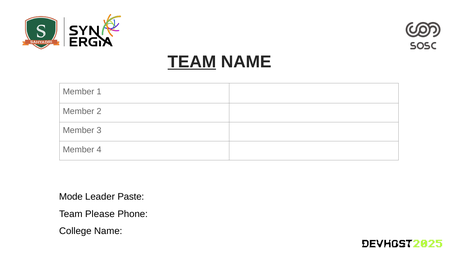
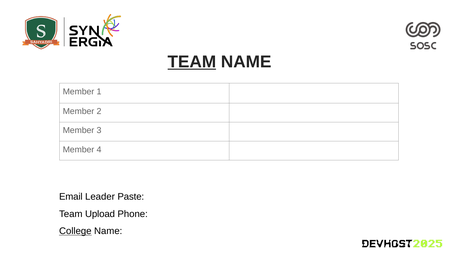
Mode: Mode -> Email (71, 197)
Please: Please -> Upload (100, 214)
College underline: none -> present (75, 232)
